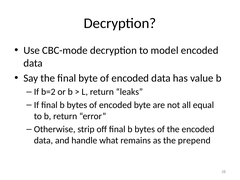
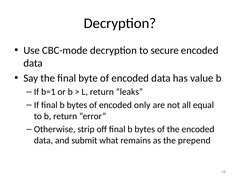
model: model -> secure (165, 50)
b=2: b=2 -> b=1 (48, 92)
encoded byte: byte -> only (142, 105)
handle: handle -> submit (84, 140)
